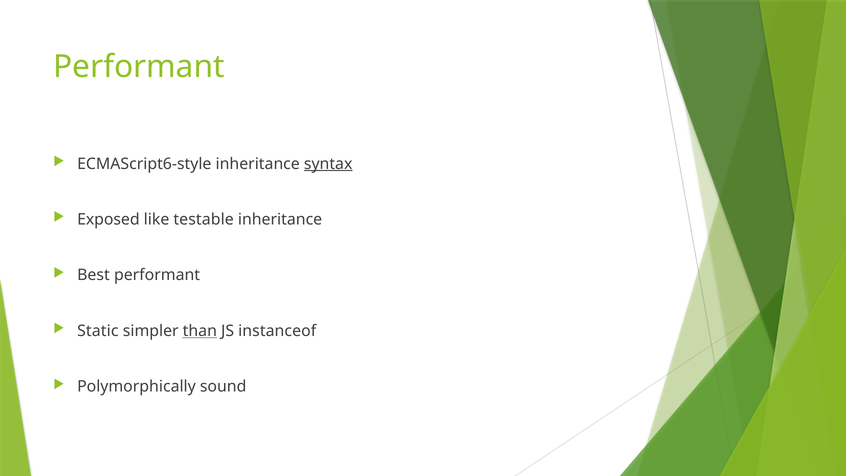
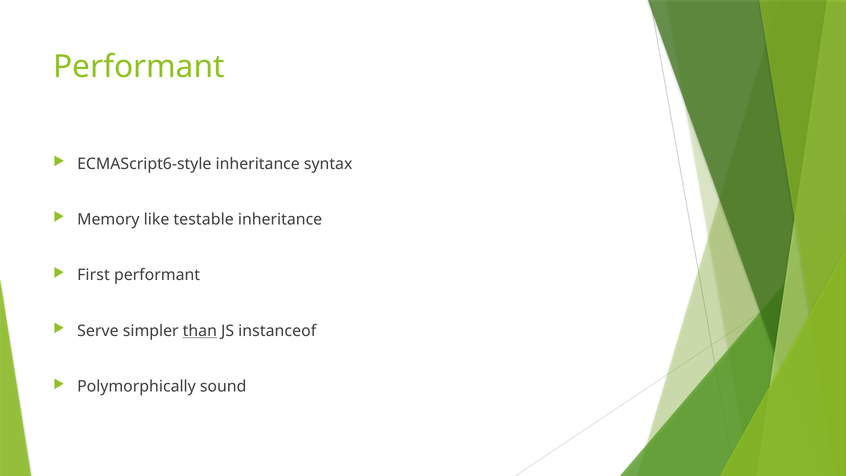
syntax underline: present -> none (328, 164)
Exposed: Exposed -> Memory (108, 219)
Best: Best -> First (93, 275)
Static: Static -> Serve (98, 331)
